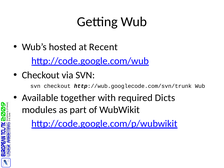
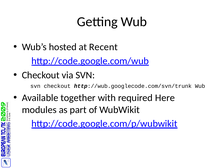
Dicts: Dicts -> Here (165, 98)
